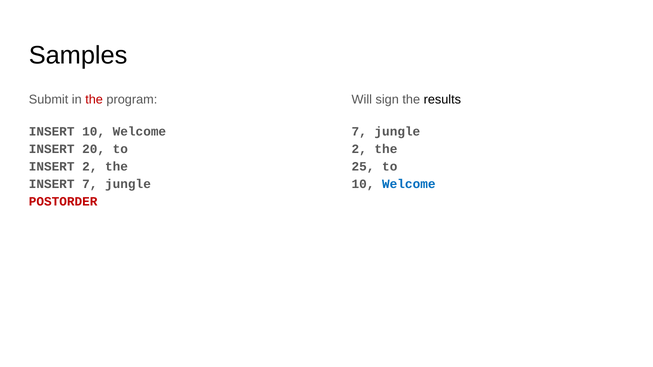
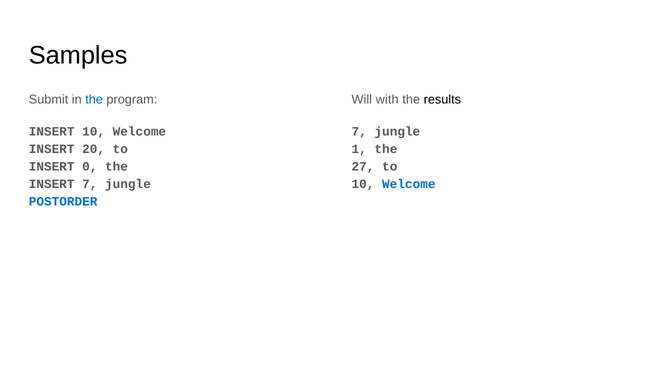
the colour: red -> blue (94, 100)
sign: sign -> with (387, 100)
2: 2 -> 1 (359, 149)
INSERT 2: 2 -> 0 (90, 167)
25: 25 -> 27 (363, 167)
POSTORDER colour: red -> blue (63, 202)
